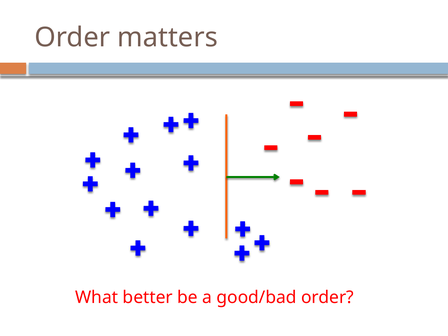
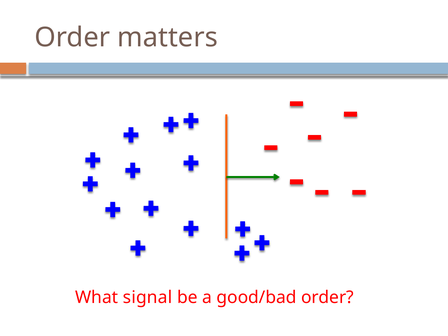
better: better -> signal (148, 297)
